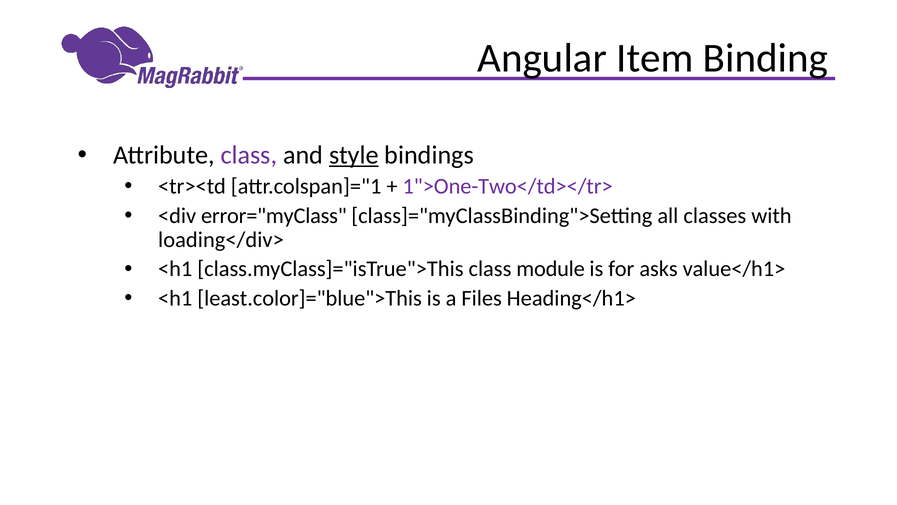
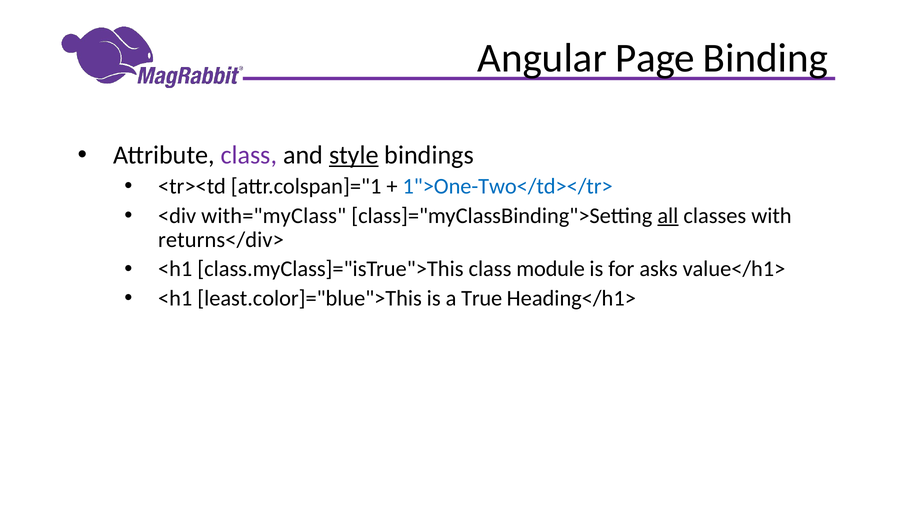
Item: Item -> Page (655, 58)
1">One-Two</td></tr> colour: purple -> blue (508, 186)
error="myClass: error="myClass -> with="myClass (274, 215)
all underline: none -> present (668, 215)
loading</div>: loading</div> -> returns</div> (221, 240)
Files: Files -> True (482, 298)
